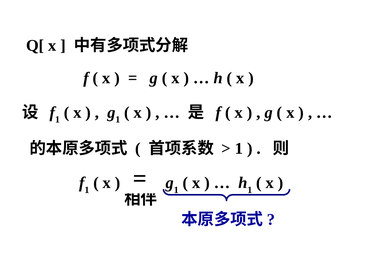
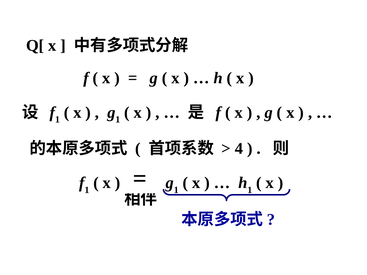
1: 1 -> 4 (239, 149)
